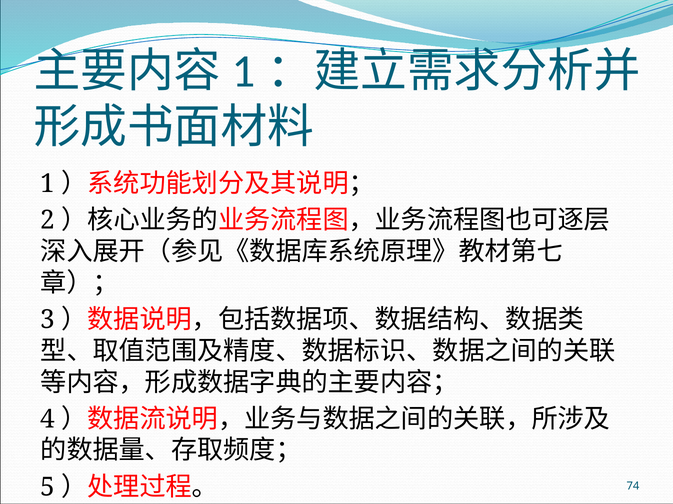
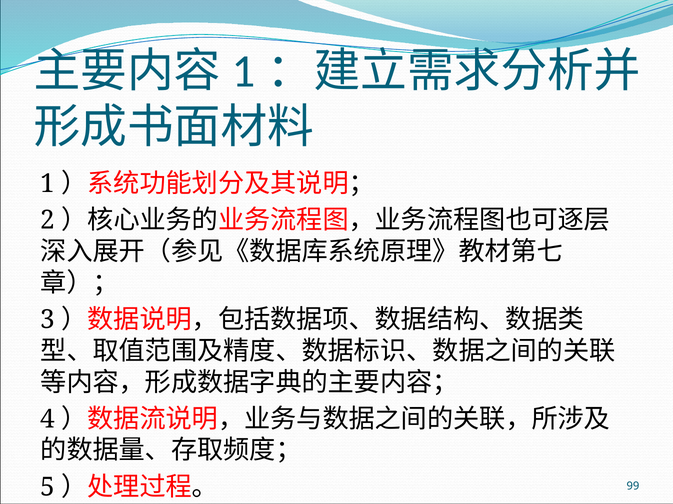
74: 74 -> 99 (633, 487)
